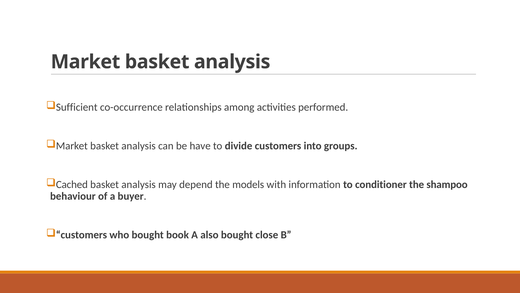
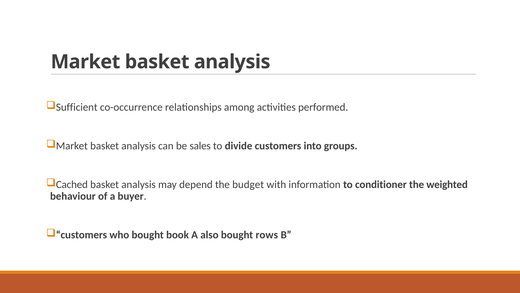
have: have -> sales (200, 146)
models: models -> budget (248, 184)
shampoo: shampoo -> weighted (447, 184)
close: close -> rows (267, 234)
